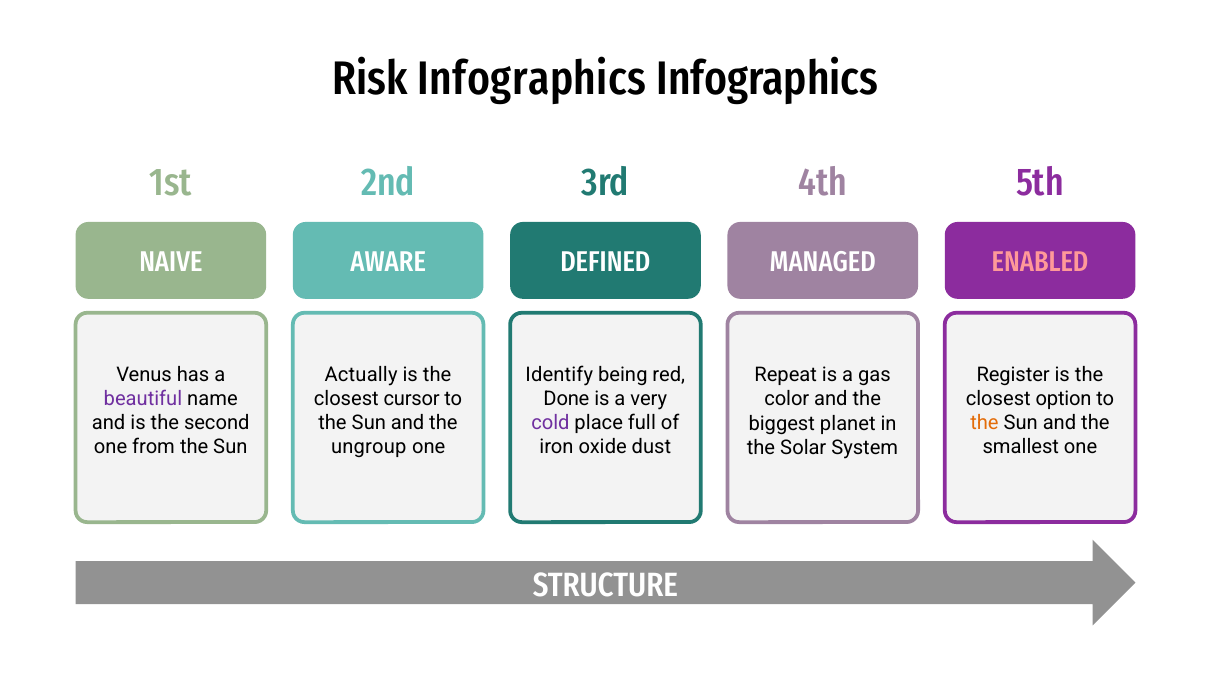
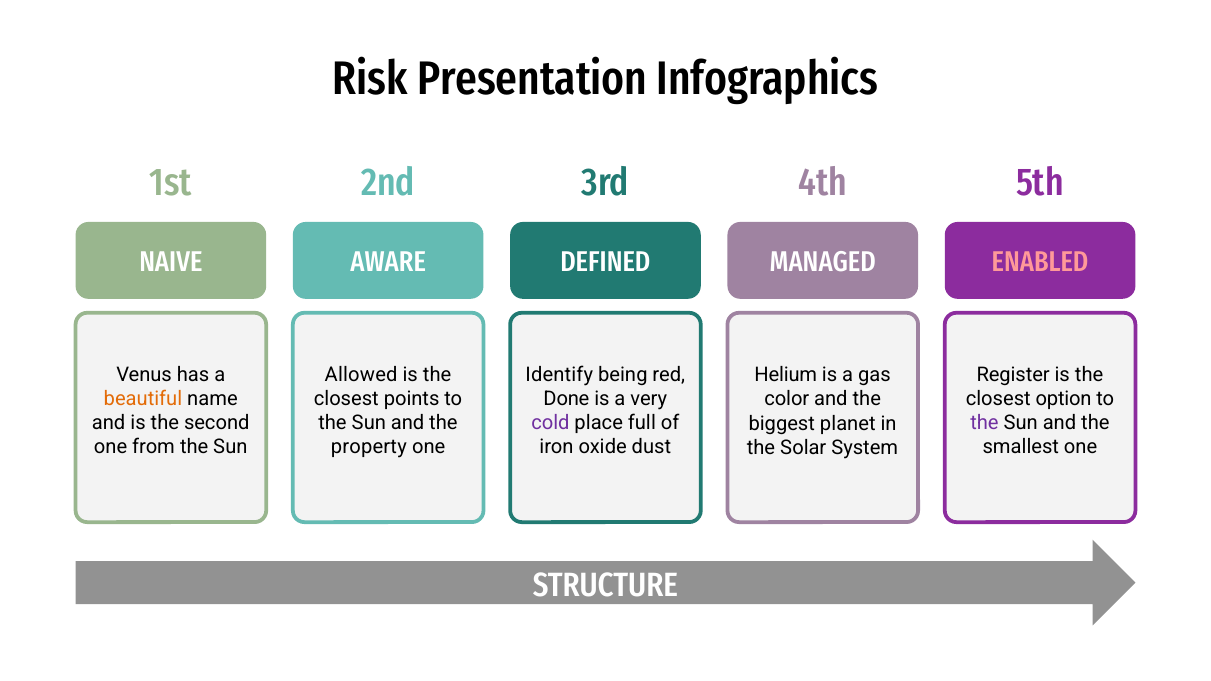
Risk Infographics: Infographics -> Presentation (532, 79)
Actually: Actually -> Allowed (361, 375)
Repeat: Repeat -> Helium (786, 375)
beautiful colour: purple -> orange (143, 399)
cursor: cursor -> points (412, 399)
the colour: orange -> purple (984, 423)
ungroup: ungroup -> property (369, 447)
